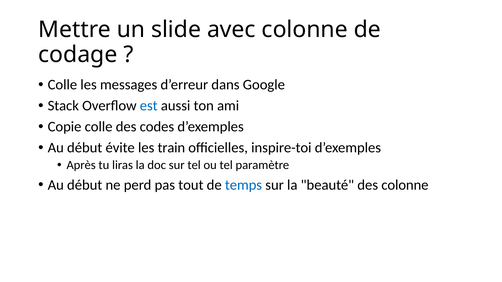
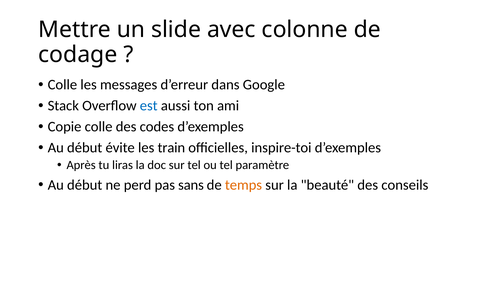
tout: tout -> sans (191, 185)
temps colour: blue -> orange (244, 185)
des colonne: colonne -> conseils (405, 185)
